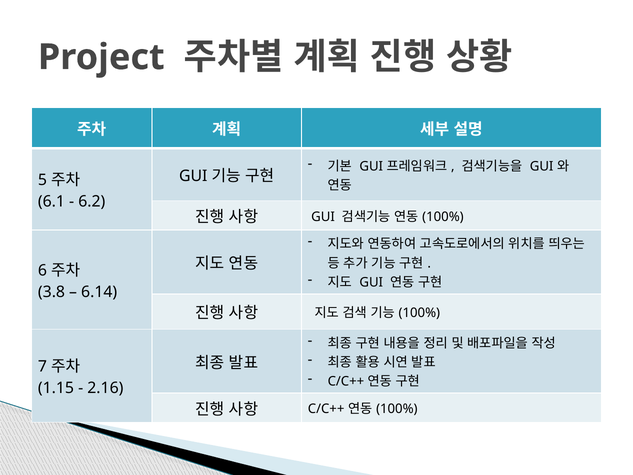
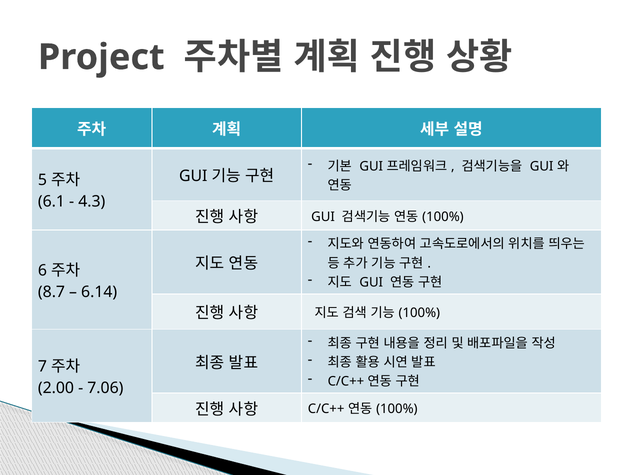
6.2: 6.2 -> 4.3 (92, 201)
3.8: 3.8 -> 8.7 (52, 292)
1.15: 1.15 -> 2.00 (56, 388)
2.16: 2.16 -> 7.06 (105, 388)
